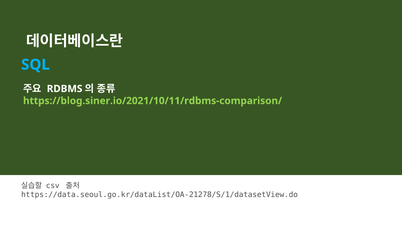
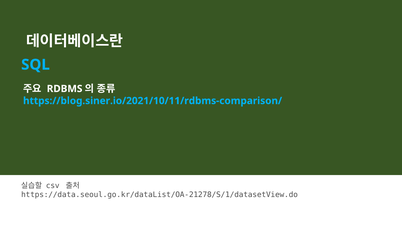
https://blog.siner.io/2021/10/11/rdbms-comparison/ colour: light green -> light blue (153, 101)
